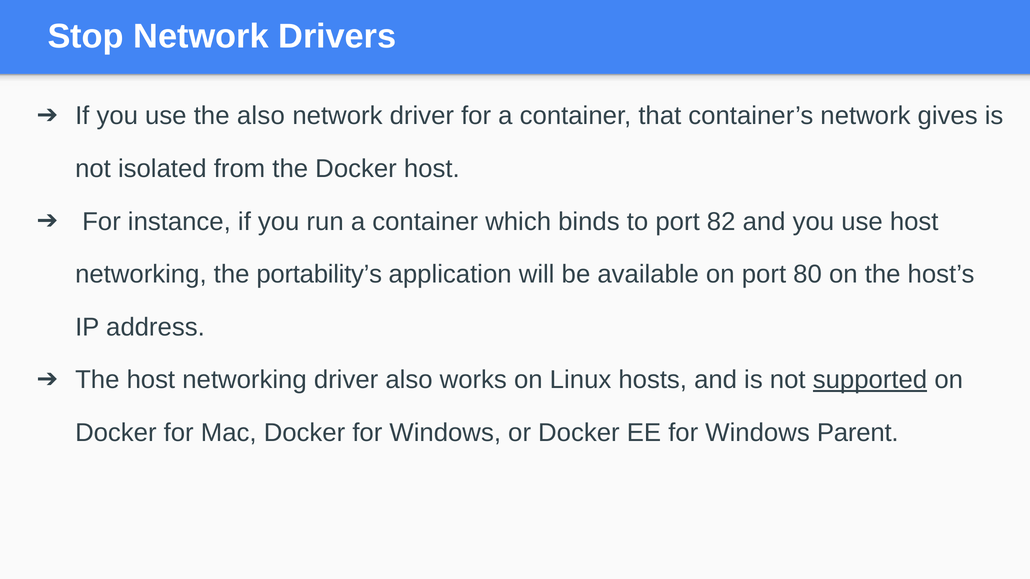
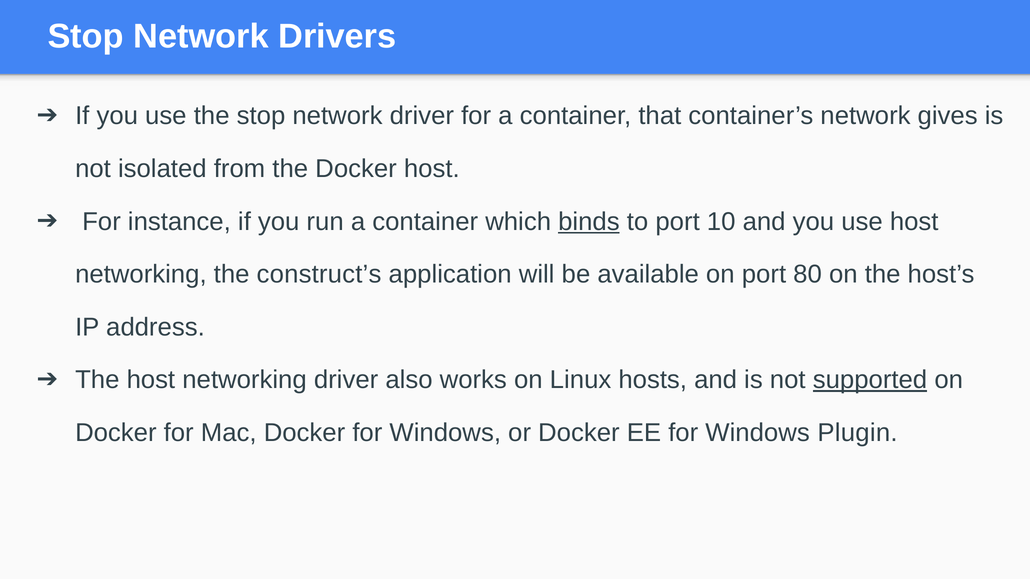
the also: also -> stop (261, 116)
binds underline: none -> present (589, 222)
82: 82 -> 10 (721, 222)
portability’s: portability’s -> construct’s (319, 275)
Parent: Parent -> Plugin (858, 433)
